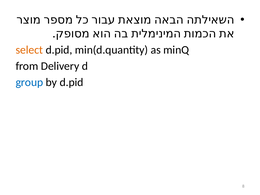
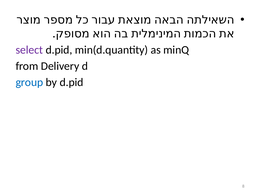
select colour: orange -> purple (29, 50)
